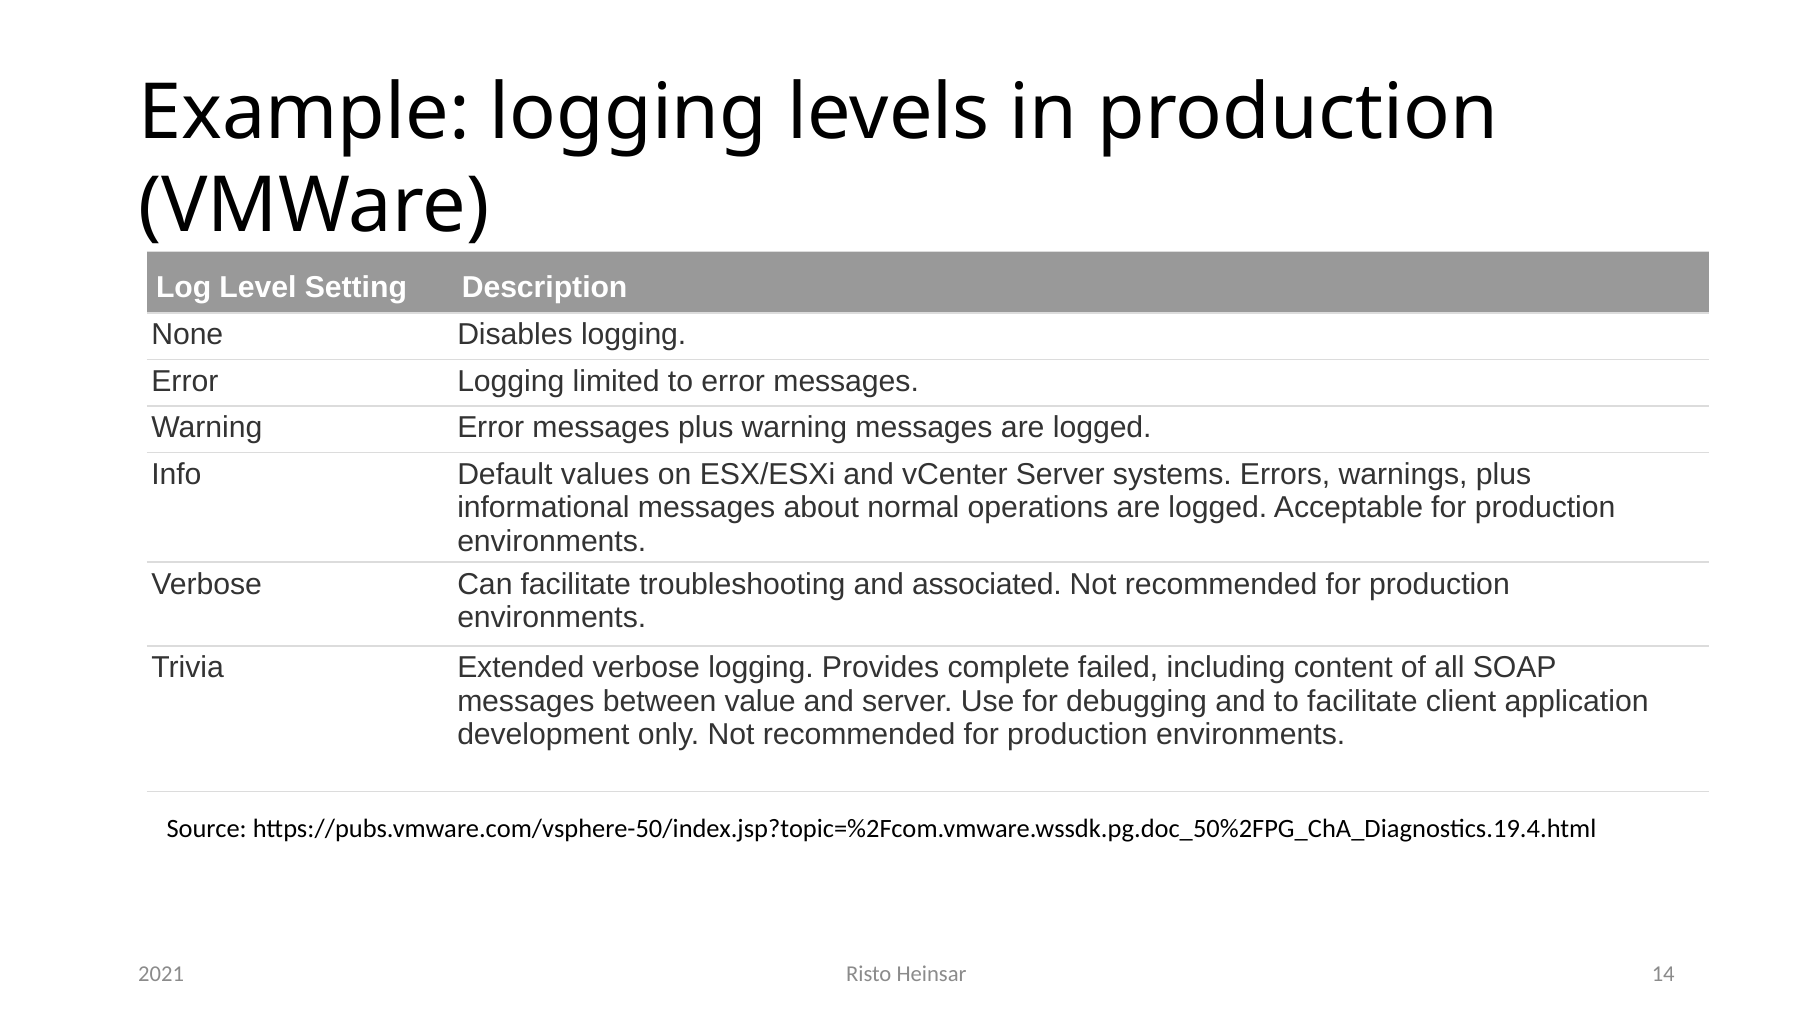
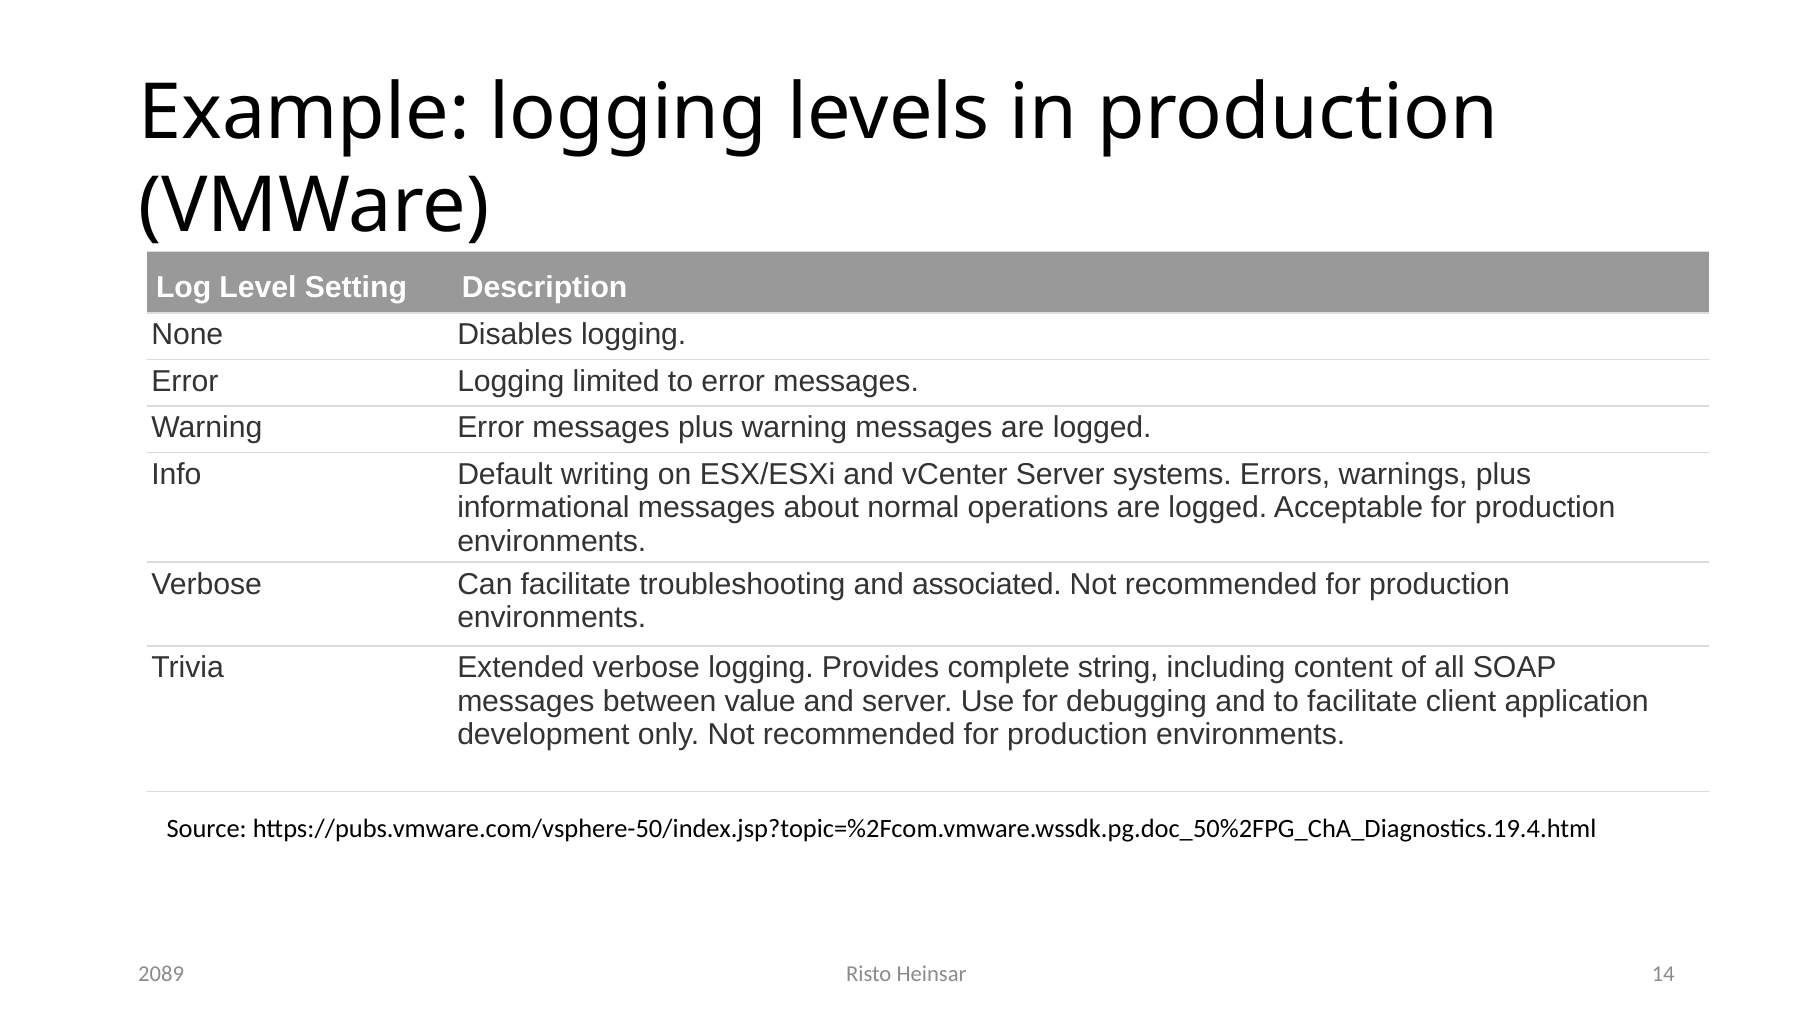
values: values -> writing (605, 474)
failed: failed -> string (1118, 668)
2021: 2021 -> 2089 (161, 974)
